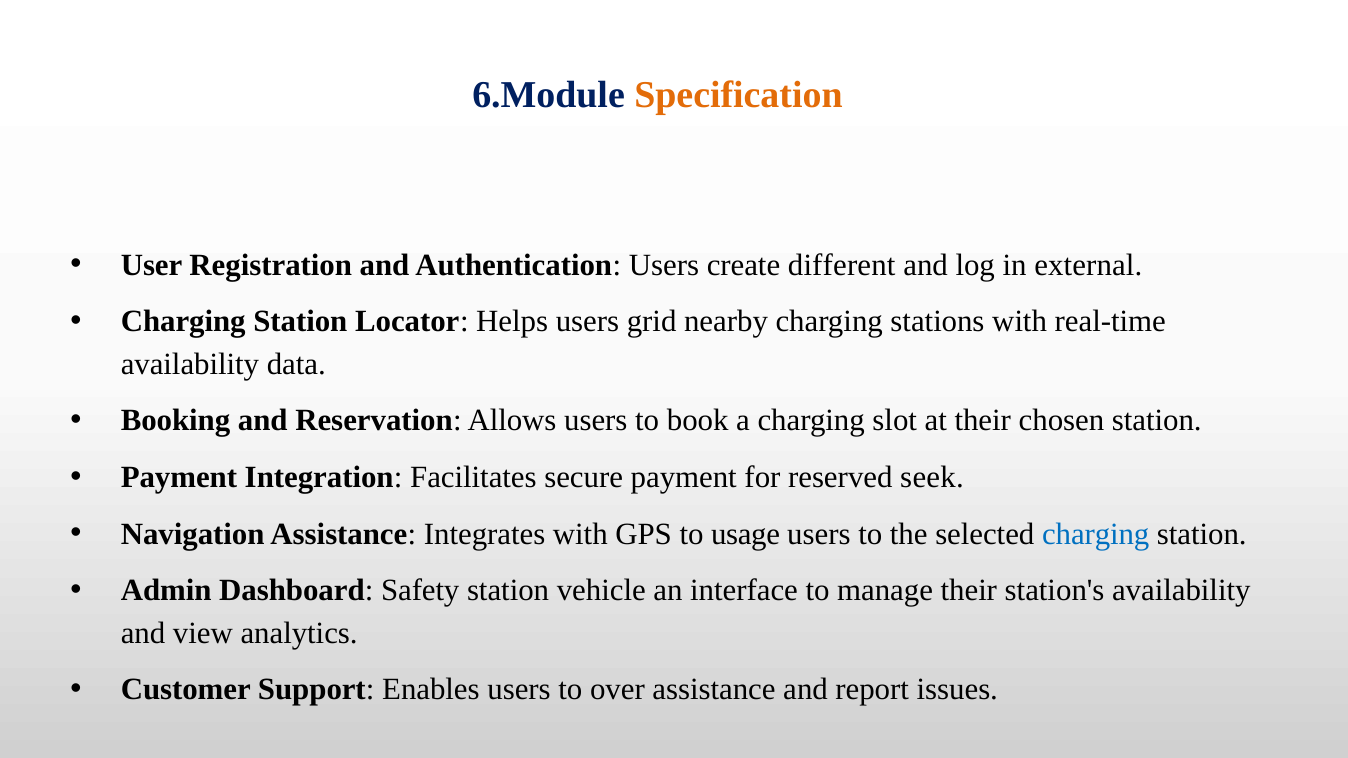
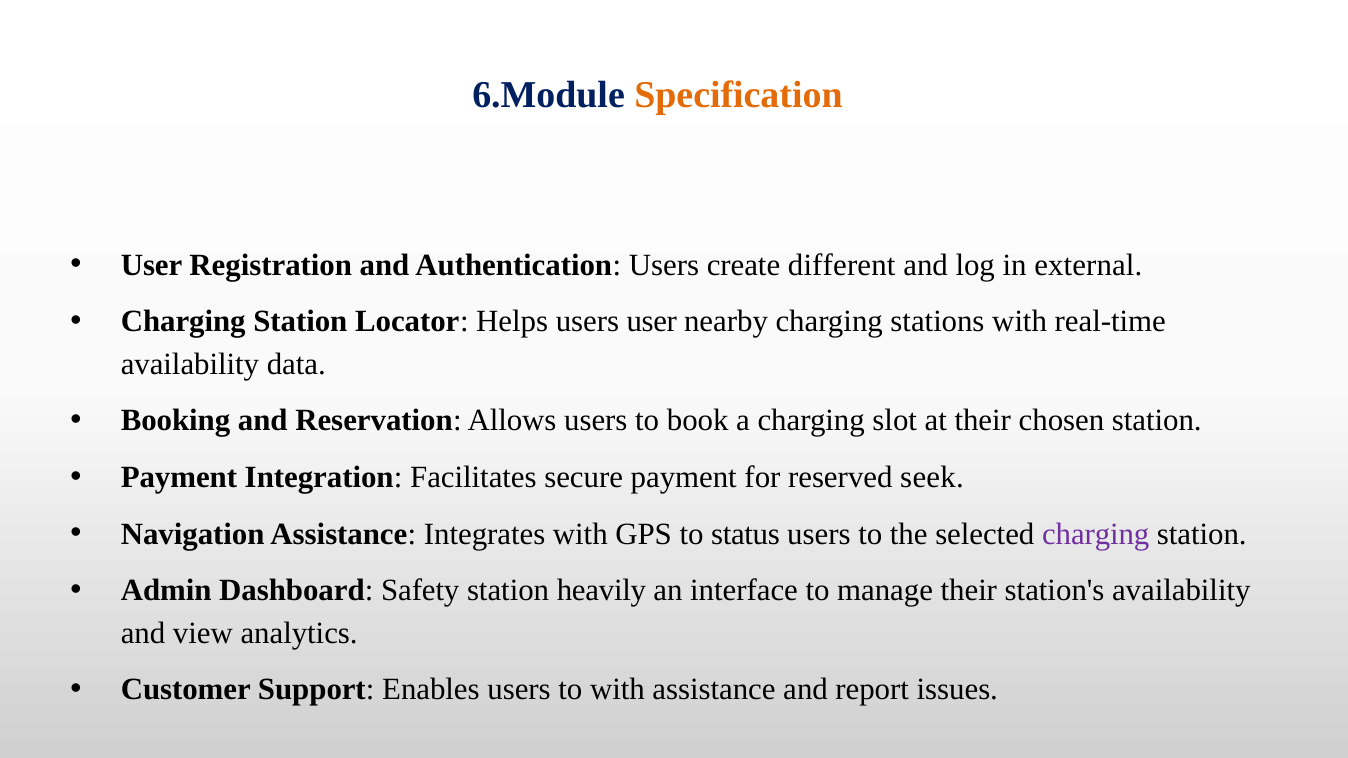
users grid: grid -> user (652, 322)
usage: usage -> status (746, 534)
charging colour: blue -> purple (1096, 534)
vehicle: vehicle -> heavily (601, 591)
to over: over -> with (617, 690)
